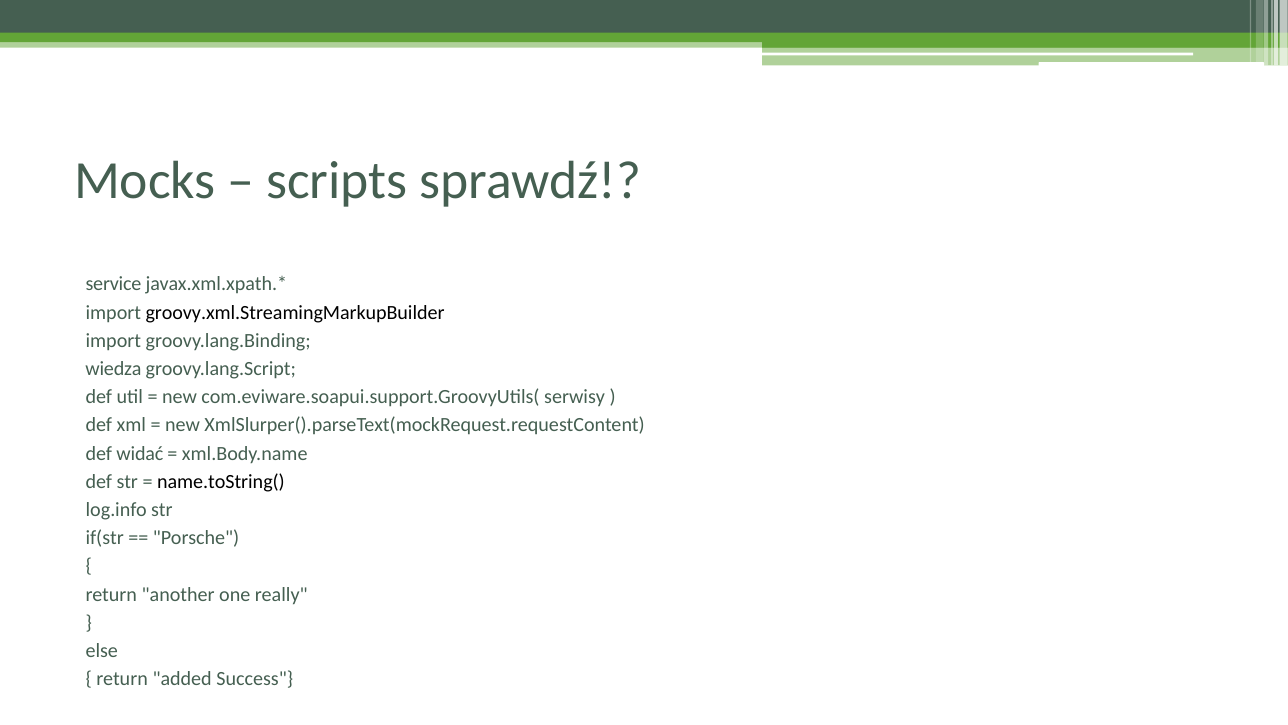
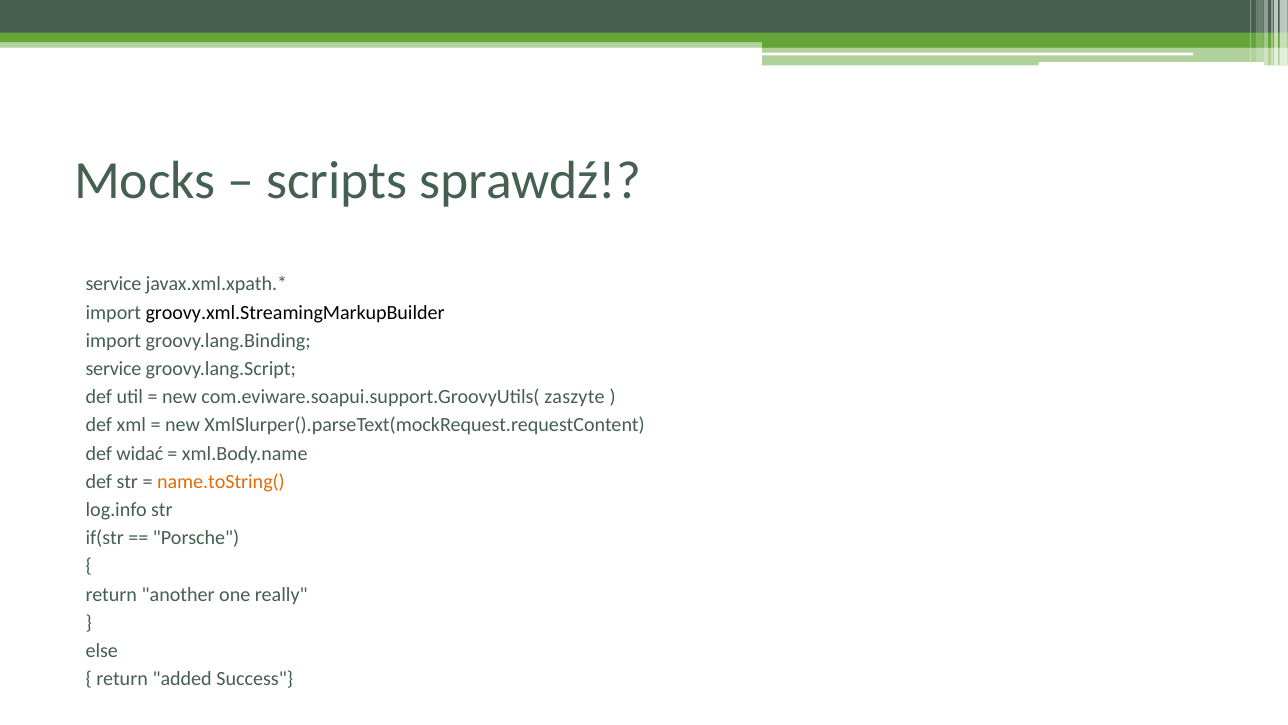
wiedza: wiedza -> service (113, 369)
serwisy: serwisy -> zaszyte (574, 397)
name.toString( colour: black -> orange (221, 481)
